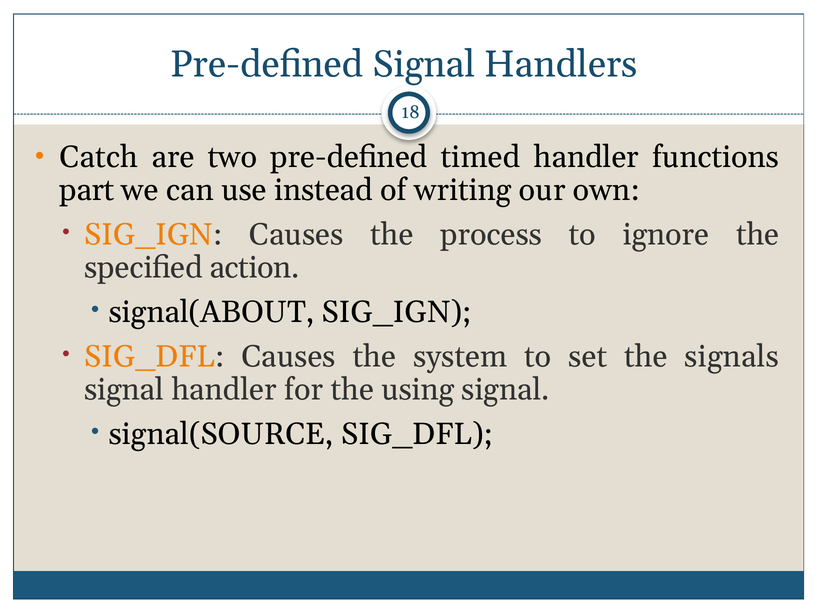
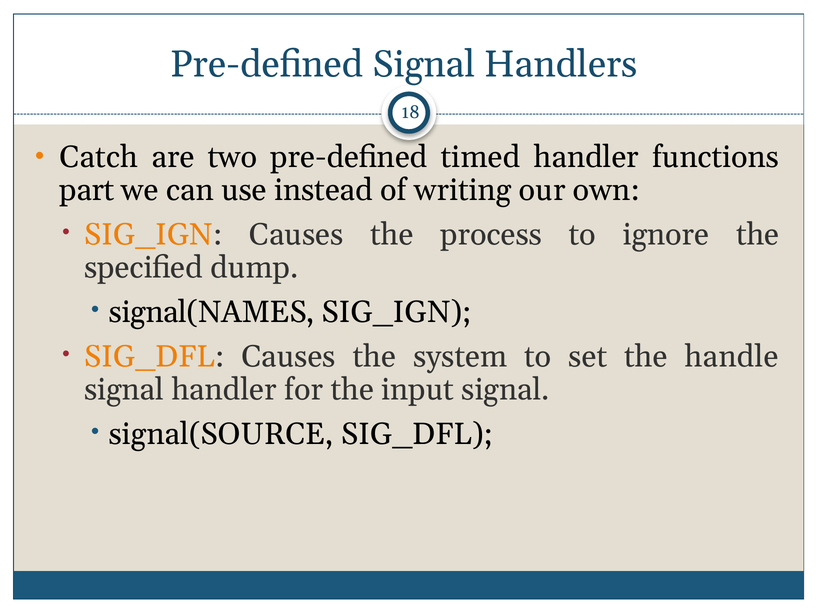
action: action -> dump (254, 268)
signal(ABOUT: signal(ABOUT -> signal(NAMES (212, 312)
signals: signals -> handle (732, 357)
using: using -> input (418, 390)
